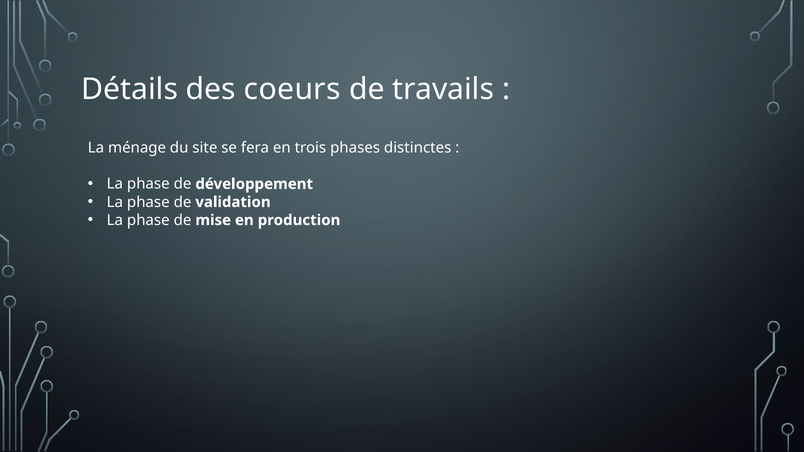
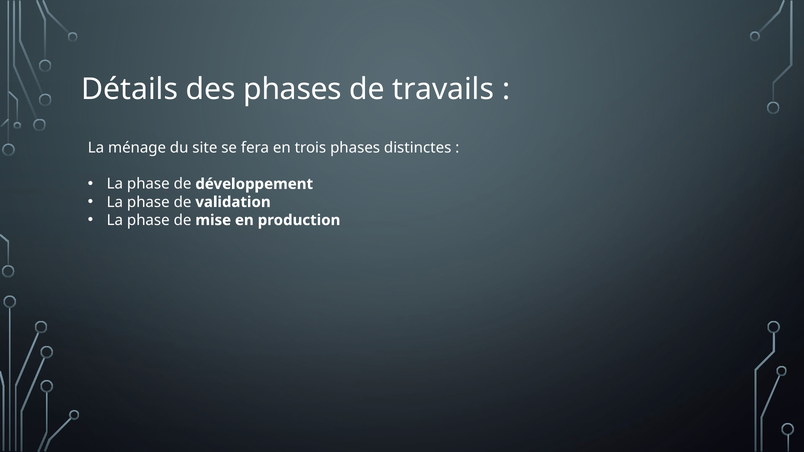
des coeurs: coeurs -> phases (293, 89)
